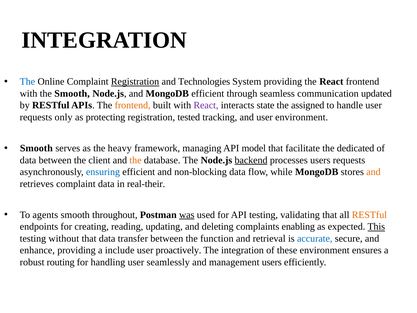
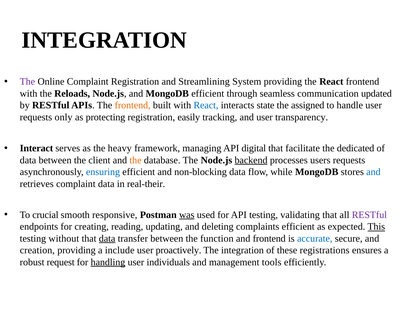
The colour: blue -> purple (27, 82)
Registration underline: present -> none (135, 82)
Technologies: Technologies -> Streamlining (204, 82)
the Smooth: Smooth -> Reloads (72, 93)
React colour: purple -> blue (206, 105)
tested: tested -> easily (189, 117)
user environment: environment -> transparency (302, 117)
Smooth: Smooth -> Interact (36, 148)
model: model -> digital (254, 148)
and colour: orange -> blue (373, 172)
agents: agents -> crucial (45, 215)
throughout: throughout -> responsive (115, 215)
RESTful colour: orange -> purple (369, 215)
complaints enabling: enabling -> efficient (298, 227)
data underline: none -> present (107, 238)
and retrieval: retrieval -> frontend (269, 238)
enhance: enhance -> creation (37, 250)
these environment: environment -> registrations (325, 250)
routing: routing -> request (61, 262)
handling underline: none -> present (108, 262)
seamlessly: seamlessly -> individuals (168, 262)
management users: users -> tools (272, 262)
